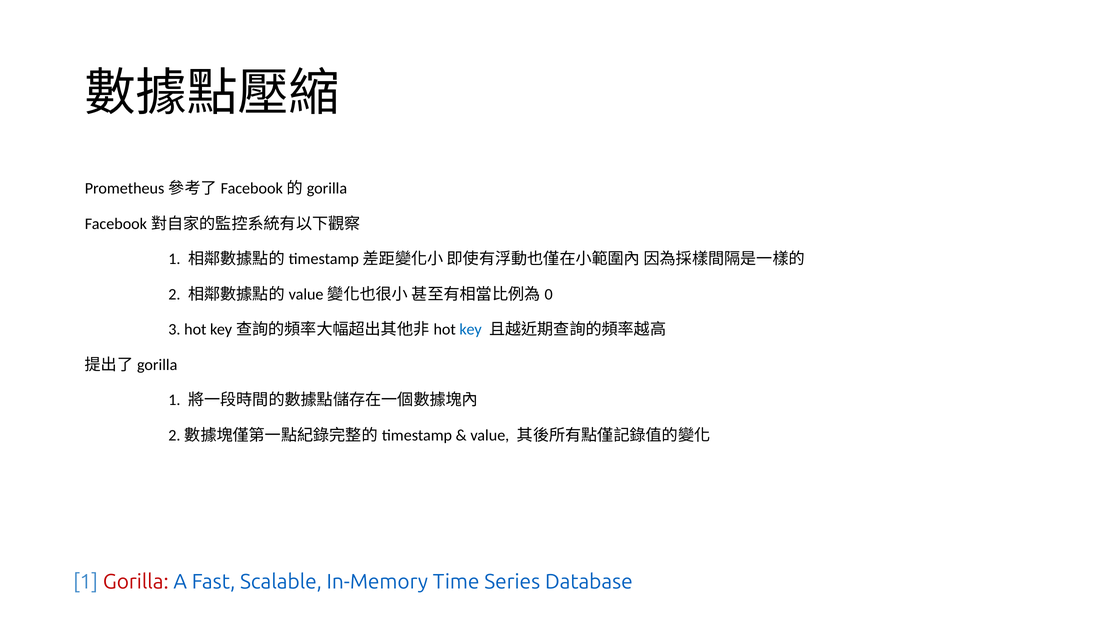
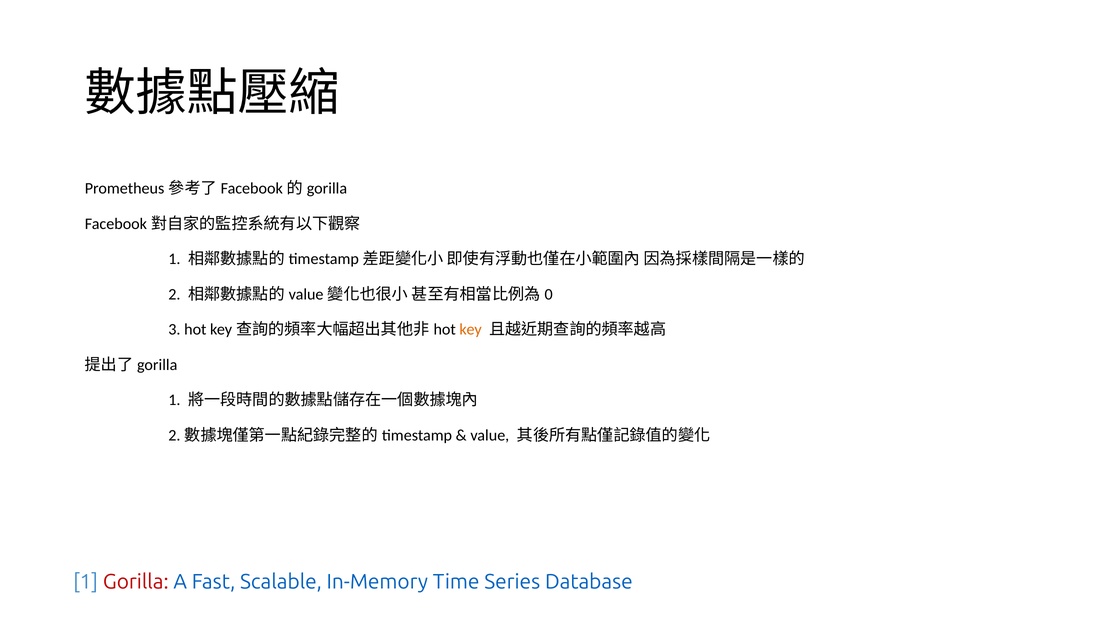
key colour: blue -> orange (471, 330)
